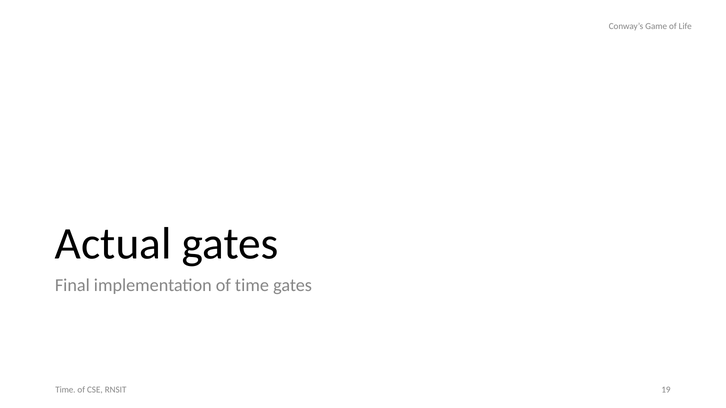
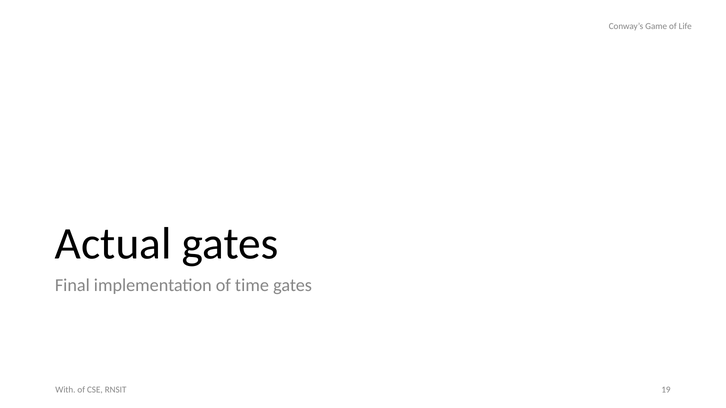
Time: Time -> With (65, 390)
